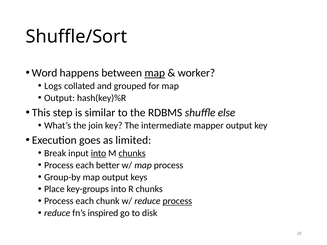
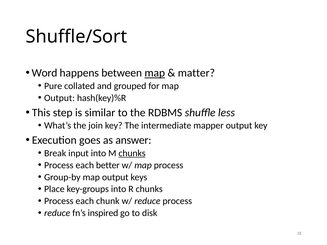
worker: worker -> matter (196, 73)
Logs: Logs -> Pure (53, 86)
else: else -> less (227, 113)
limited: limited -> answer (133, 140)
into underline: present -> none (99, 153)
process underline: present -> none (177, 201)
